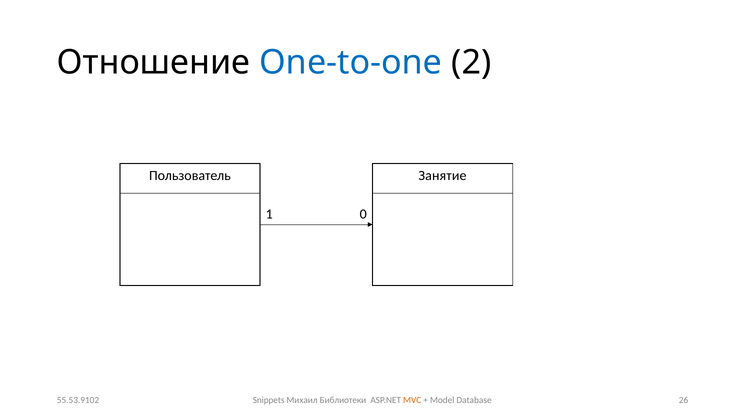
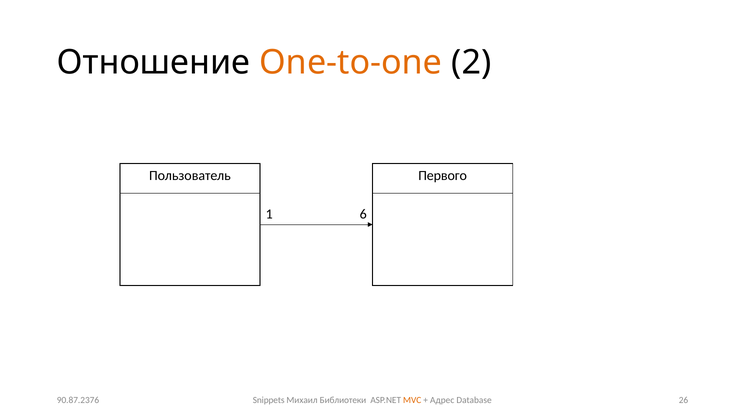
One-to-one colour: blue -> orange (351, 63)
Занятие: Занятие -> Первого (443, 176)
0: 0 -> 6 (363, 214)
Model: Model -> Адрес (442, 400)
55.53.9102: 55.53.9102 -> 90.87.2376 (78, 400)
